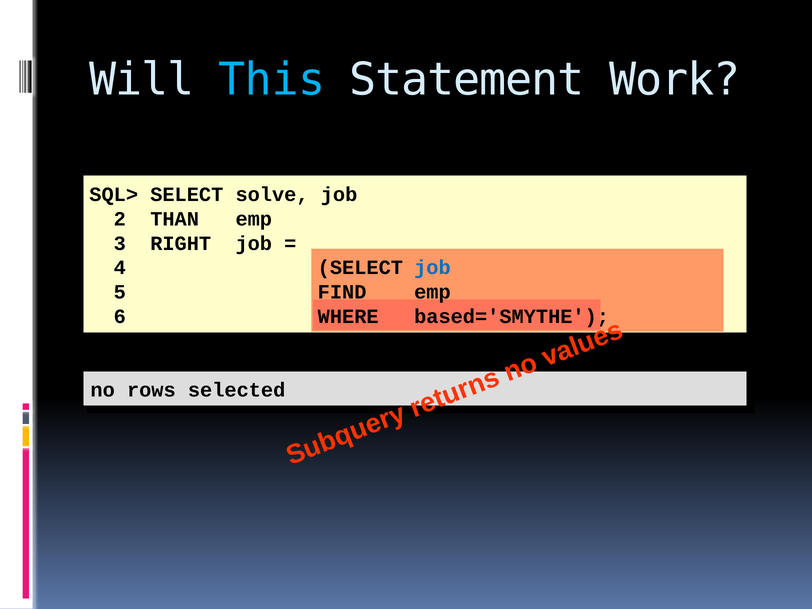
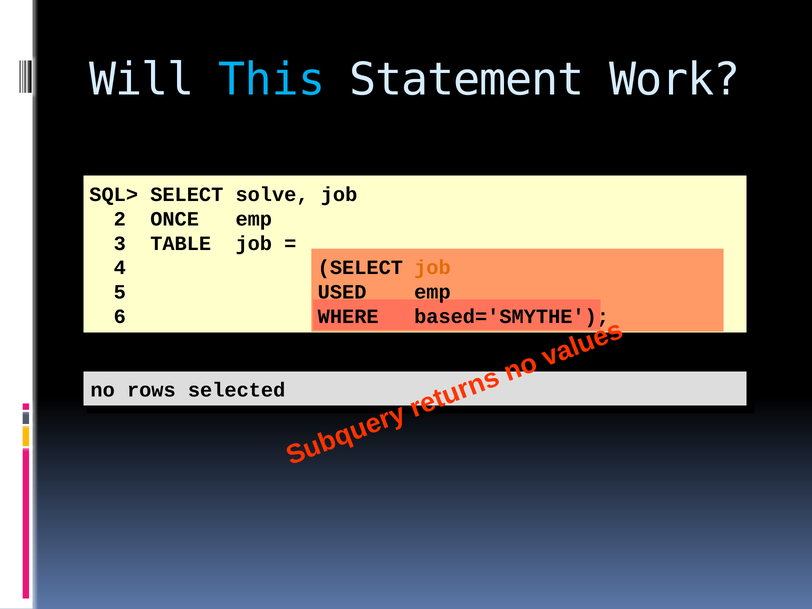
THAN: THAN -> ONCE (175, 219)
RIGHT: RIGHT -> TABLE (181, 243)
job colour: blue -> orange (432, 268)
FIND: FIND -> USED (342, 292)
